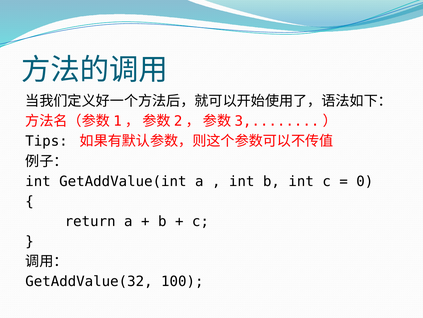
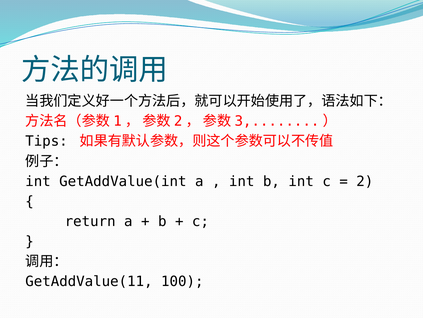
0: 0 -> 2 (365, 181)
GetAddValue(32: GetAddValue(32 -> GetAddValue(11 (89, 281)
